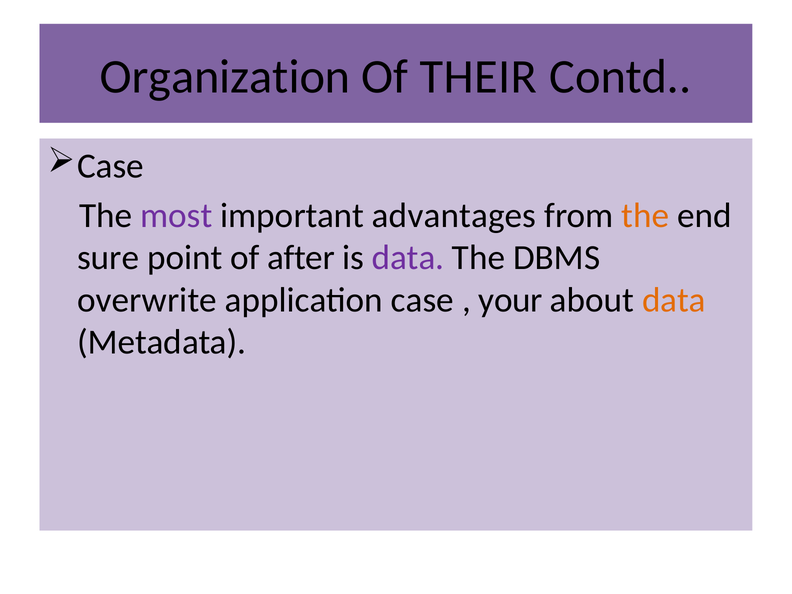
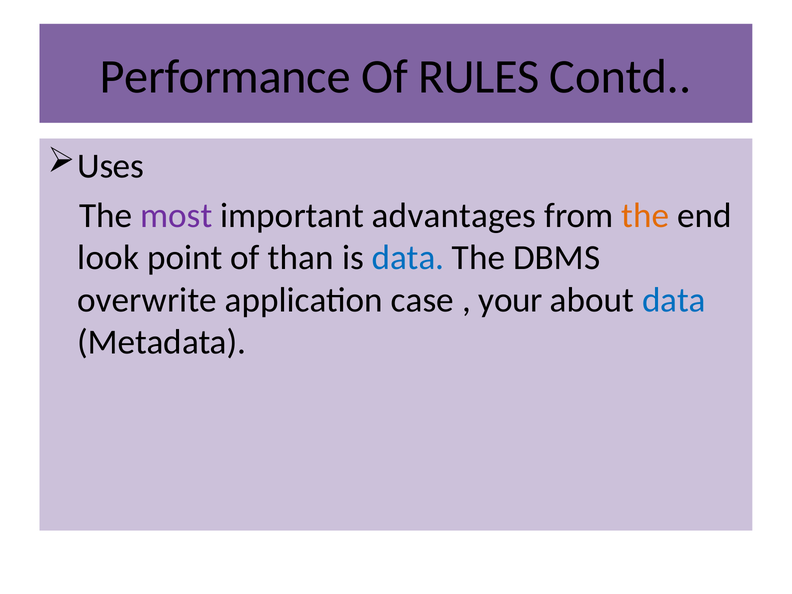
Organization: Organization -> Performance (225, 77)
THEIR: THEIR -> RULES (479, 77)
Case: Case -> Uses (111, 166)
sure: sure -> look (108, 258)
after: after -> than (301, 258)
data colour: purple -> blue (408, 258)
data colour: orange -> blue (674, 300)
